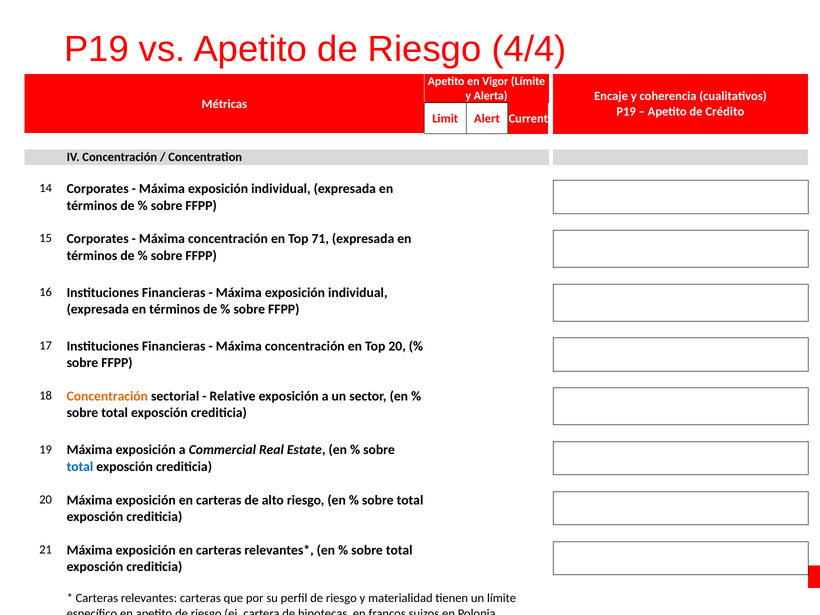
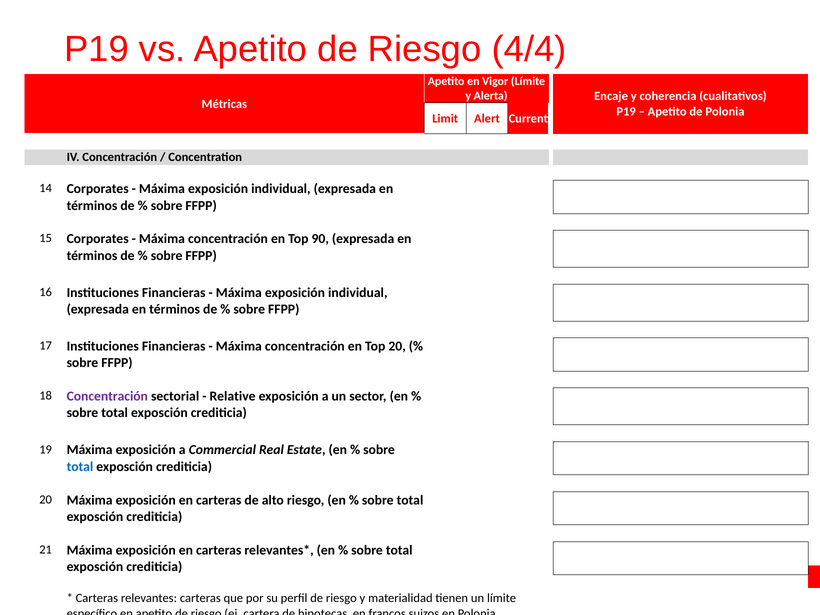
de Crédito: Crédito -> Polonia (725, 112)
71: 71 -> 90 (320, 239)
Concentración colour: orange -> purple (107, 396)
